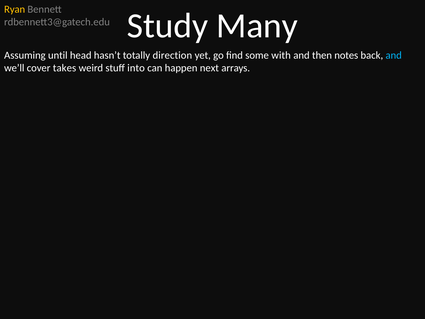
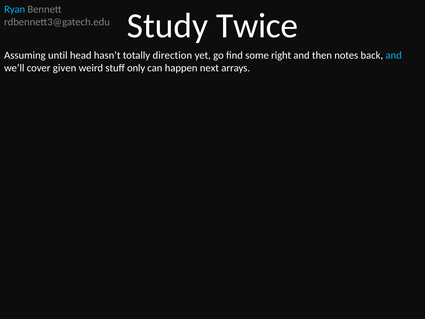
Ryan colour: yellow -> light blue (15, 9)
Many: Many -> Twice (257, 26)
with: with -> right (281, 55)
takes: takes -> given (65, 68)
into: into -> only (136, 68)
